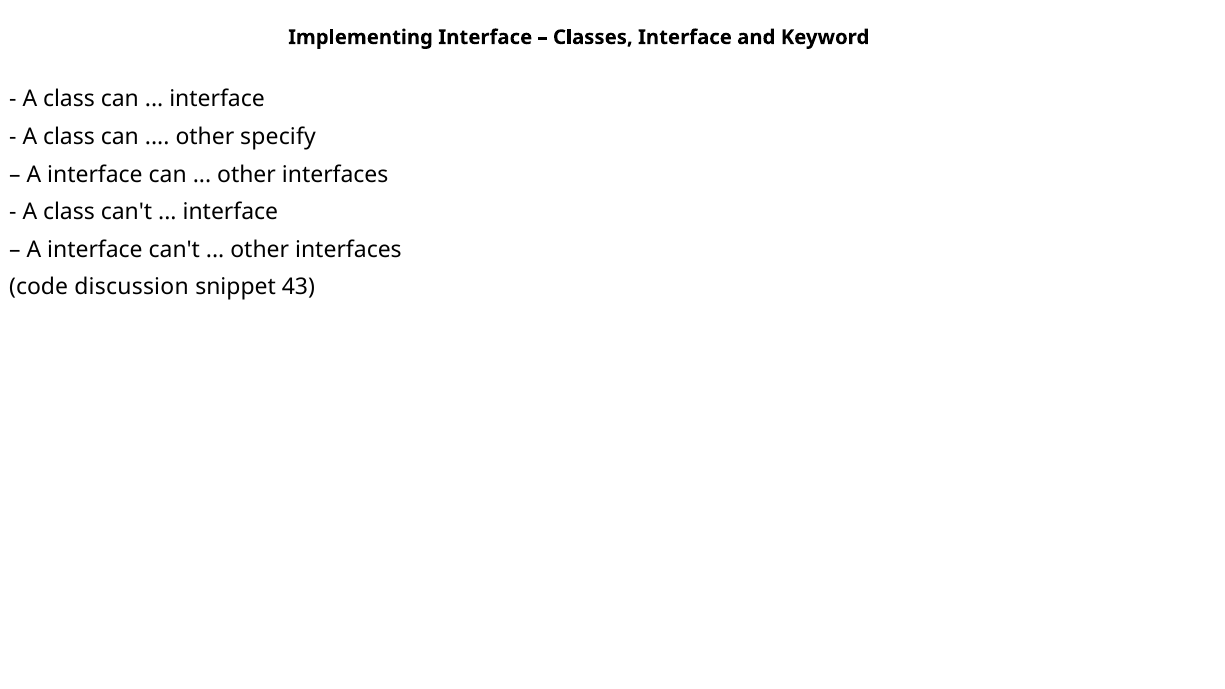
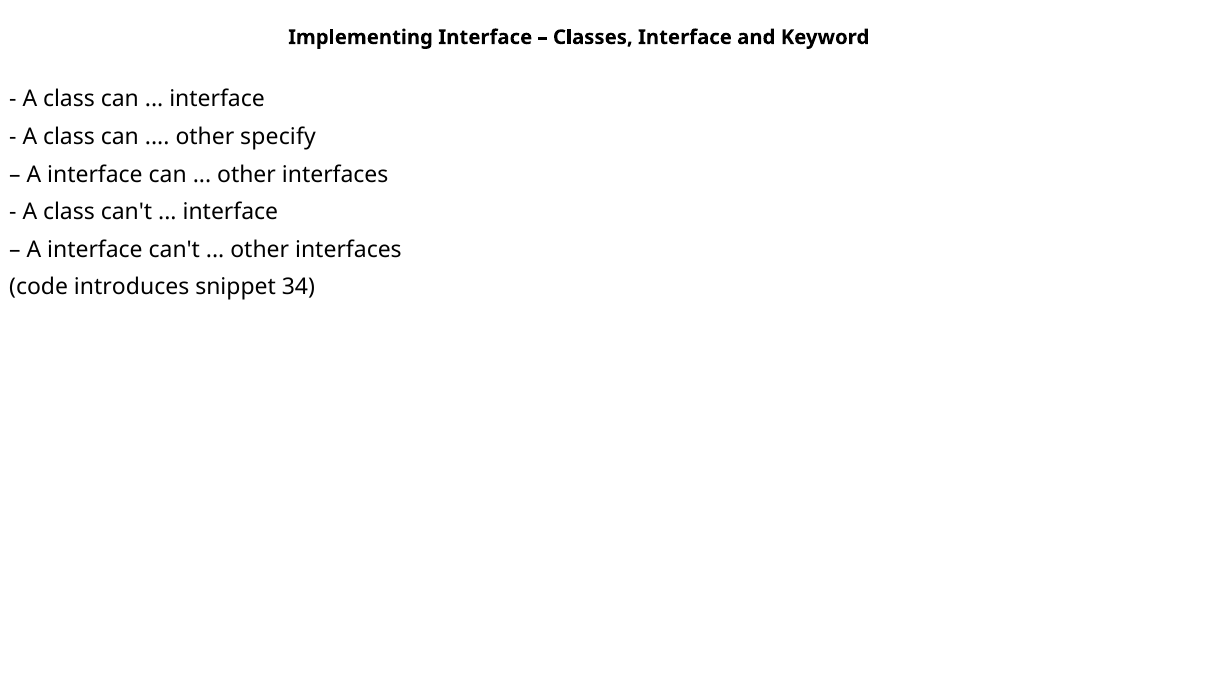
discussion: discussion -> introduces (132, 287)
43: 43 -> 34 (298, 287)
